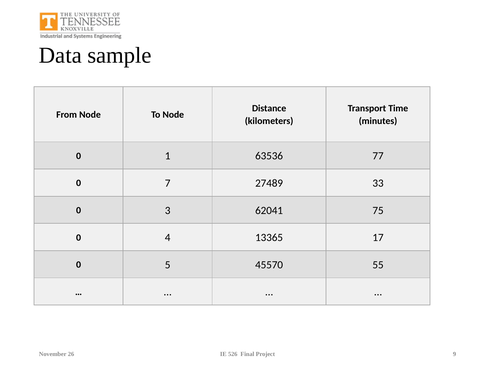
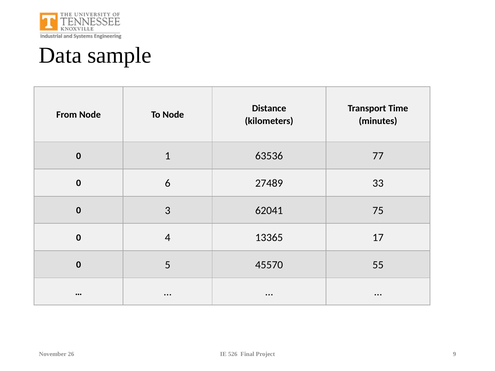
7: 7 -> 6 (168, 183)
